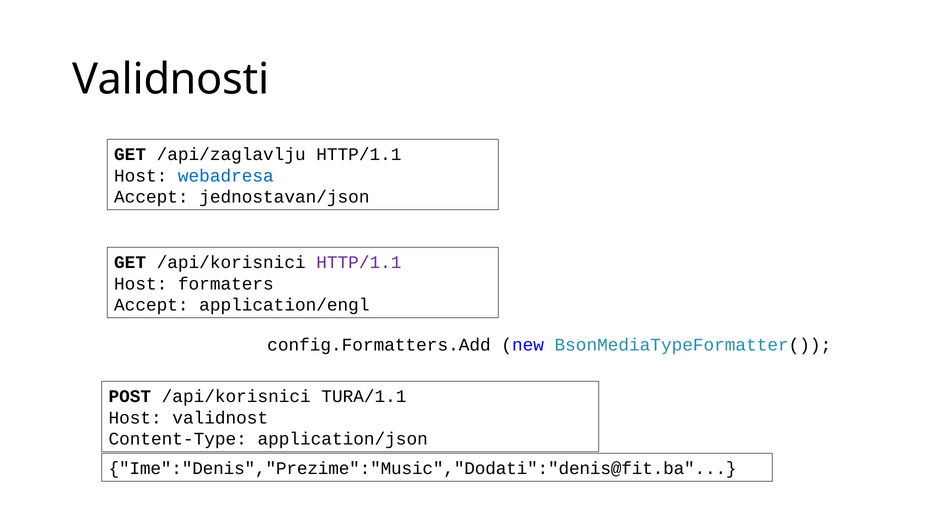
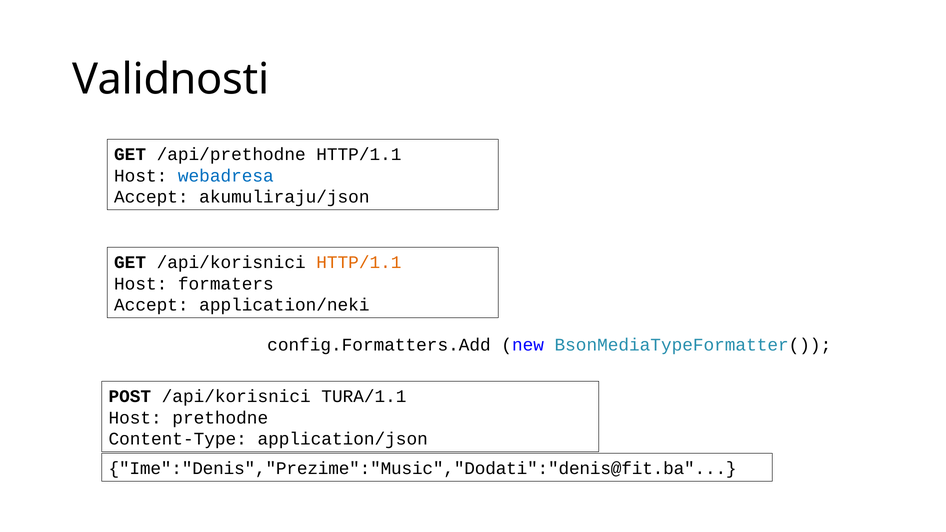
/api/zaglavlju: /api/zaglavlju -> /api/prethodne (231, 155)
jednostavan/json: jednostavan/json -> akumuliraju/json (284, 197)
HTTP/1.1 colour: purple -> orange (359, 262)
application/engl: application/engl -> application/neki (284, 305)
validnost: validnost -> prethodne (220, 418)
